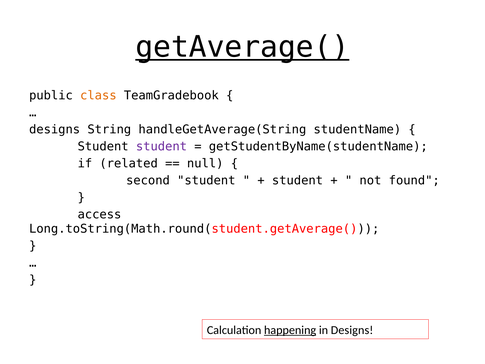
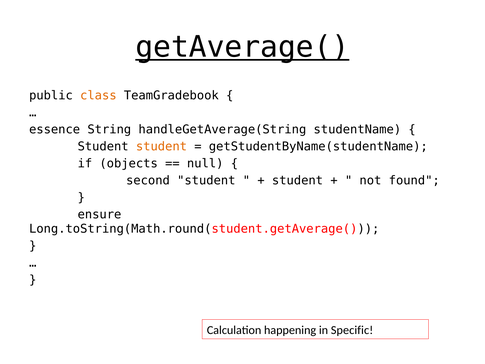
designs: designs -> essence (55, 129)
student colour: purple -> orange (161, 146)
related: related -> objects (129, 163)
access: access -> ensure (99, 214)
happening underline: present -> none (290, 330)
in Designs: Designs -> Specific (352, 330)
